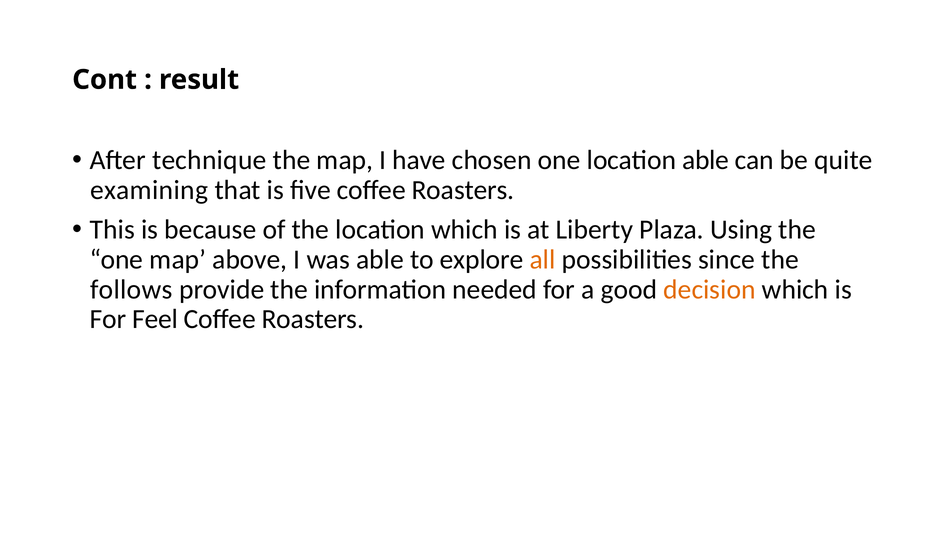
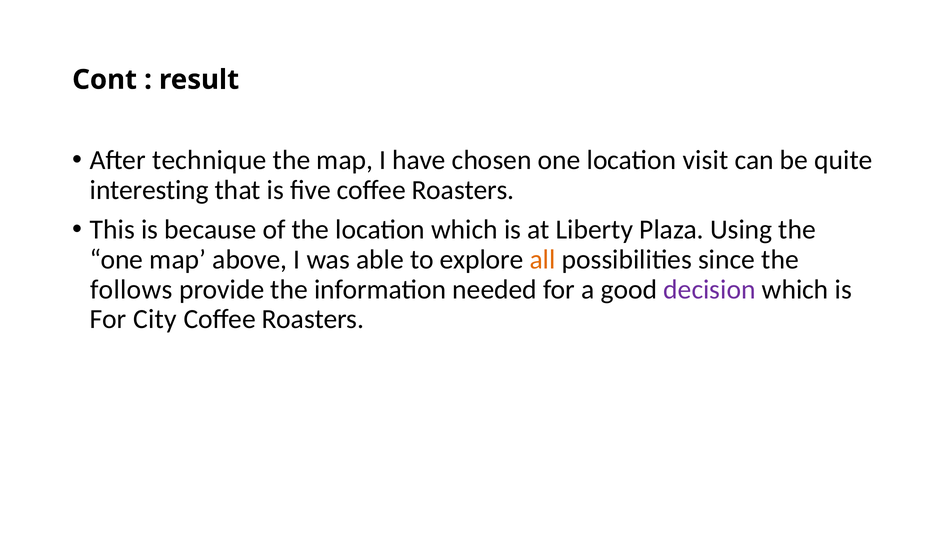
location able: able -> visit (705, 160)
examining: examining -> interesting (149, 190)
decision colour: orange -> purple (709, 289)
Feel: Feel -> City (155, 319)
